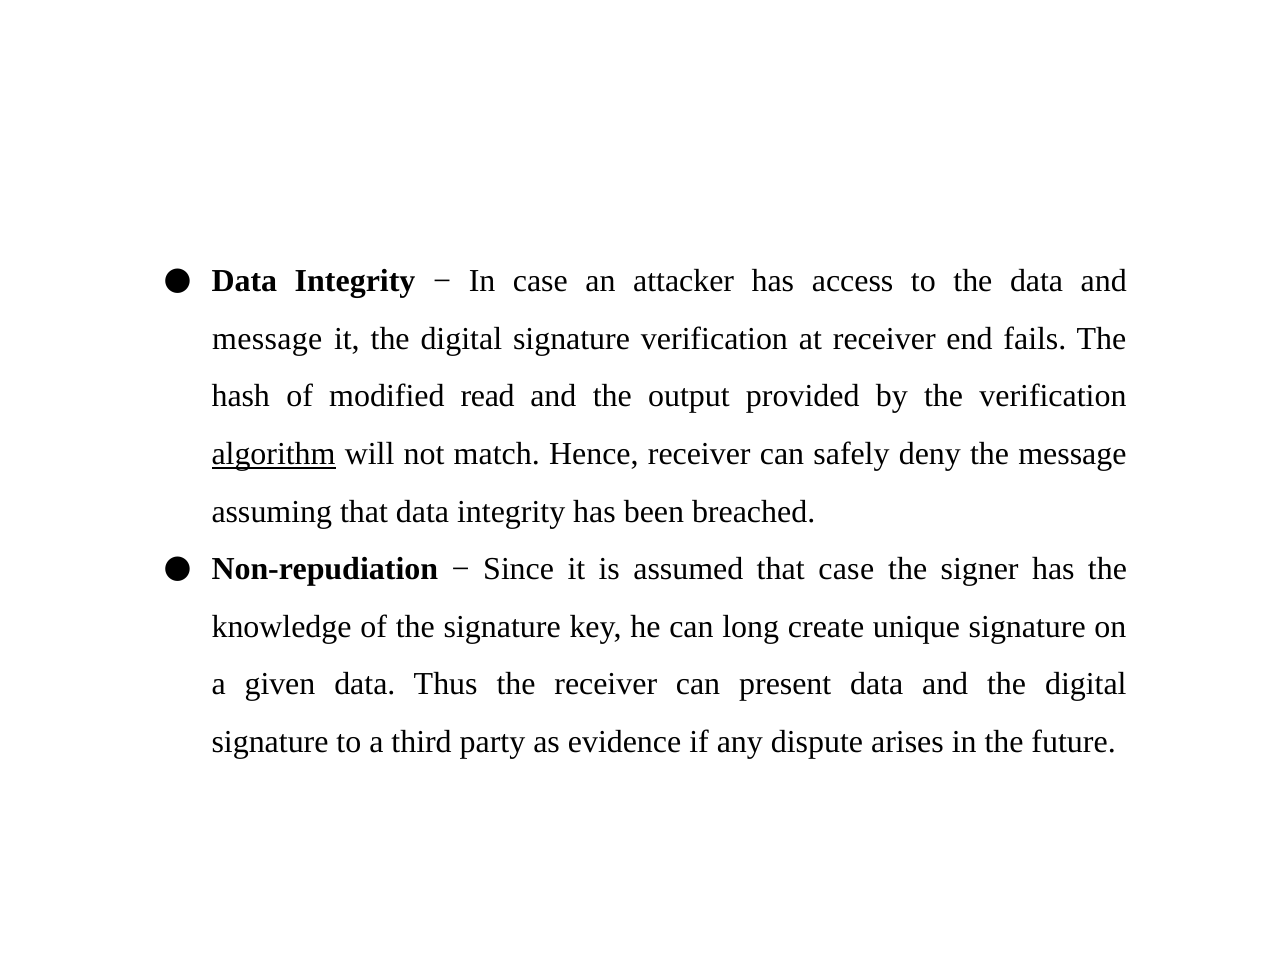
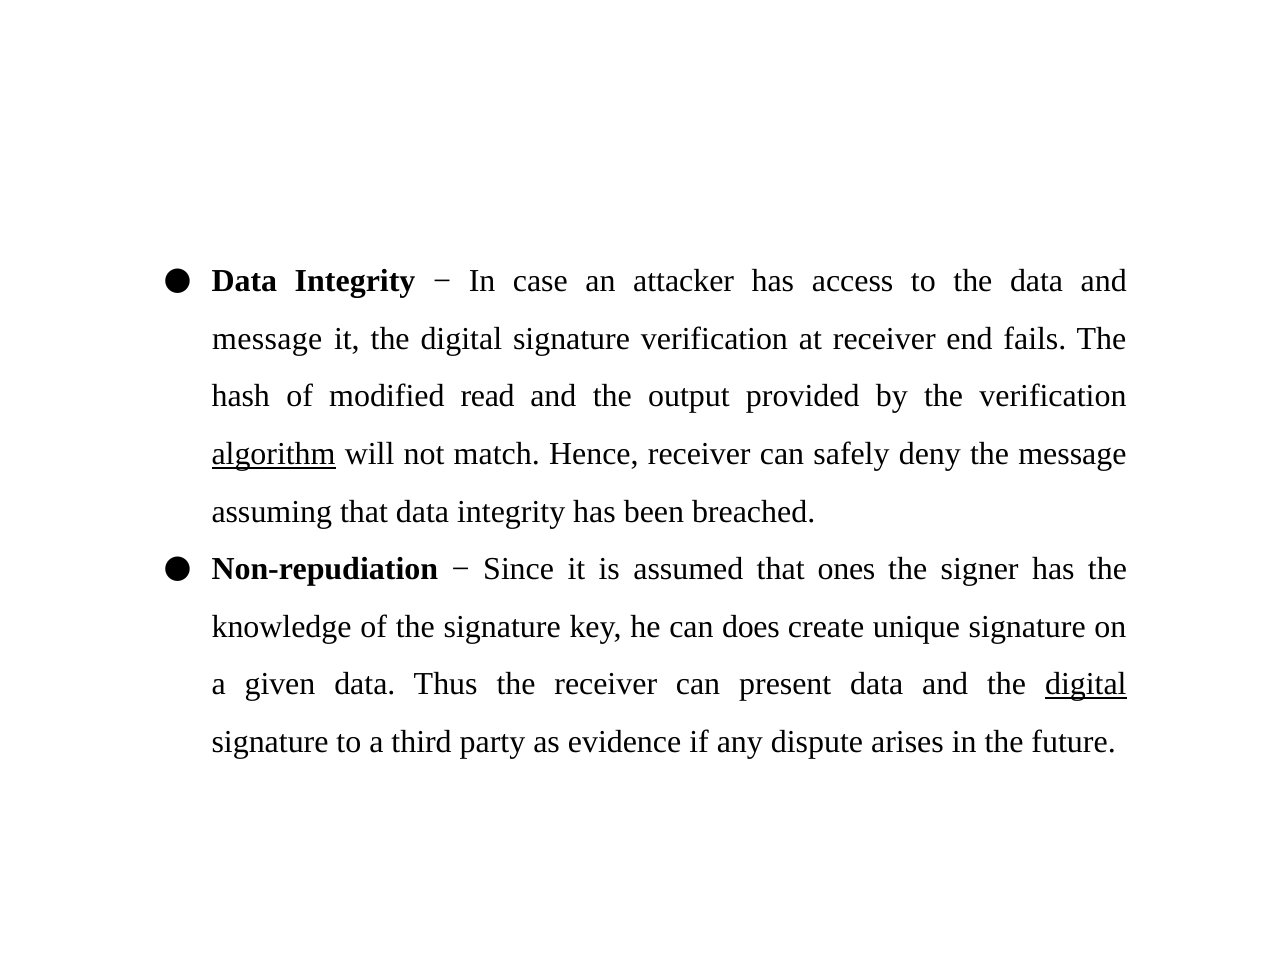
that case: case -> ones (847, 569)
long: long -> does (751, 627)
digital underline: none -> present (1086, 684)
